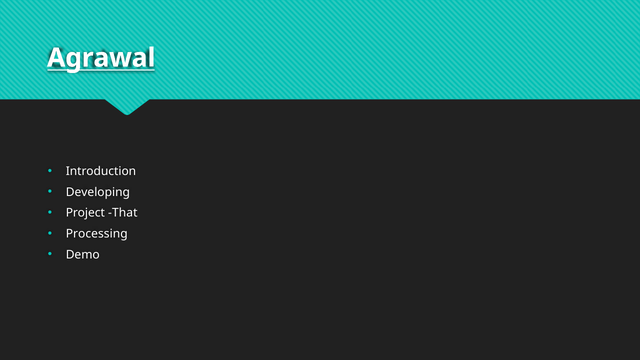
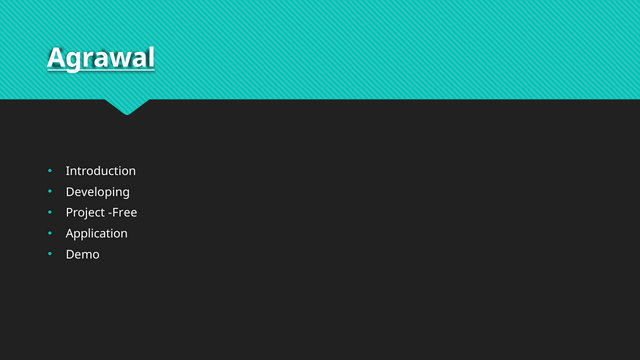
That: That -> Free (123, 213)
Processing: Processing -> Application (97, 234)
